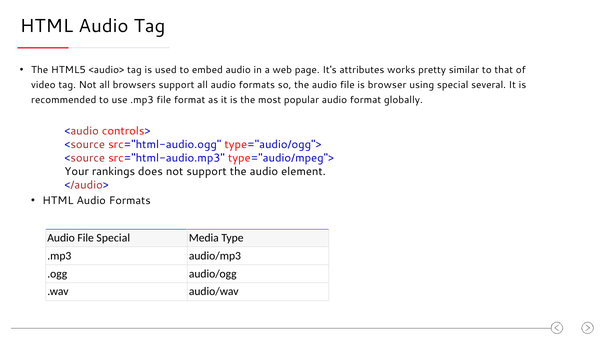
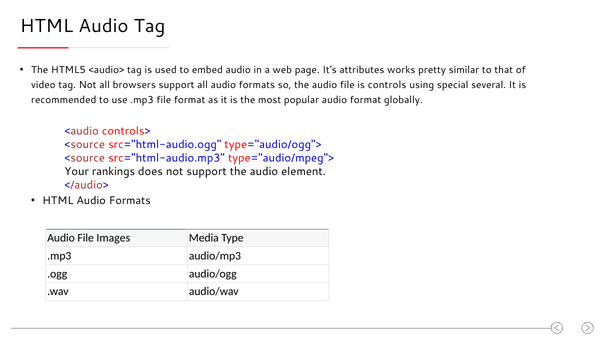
browser: browser -> controls (387, 85)
File Special: Special -> Images (113, 238)
